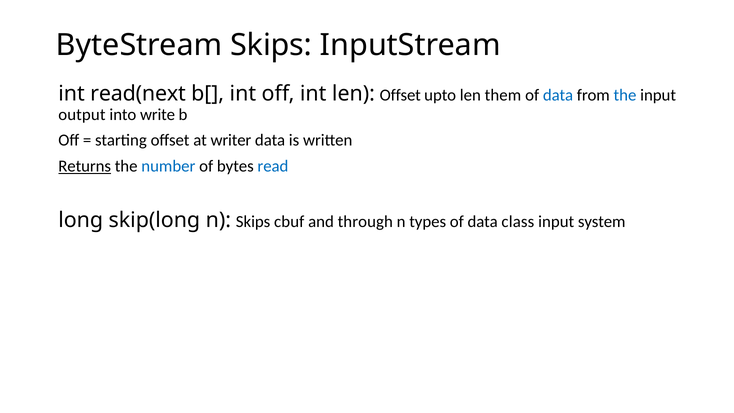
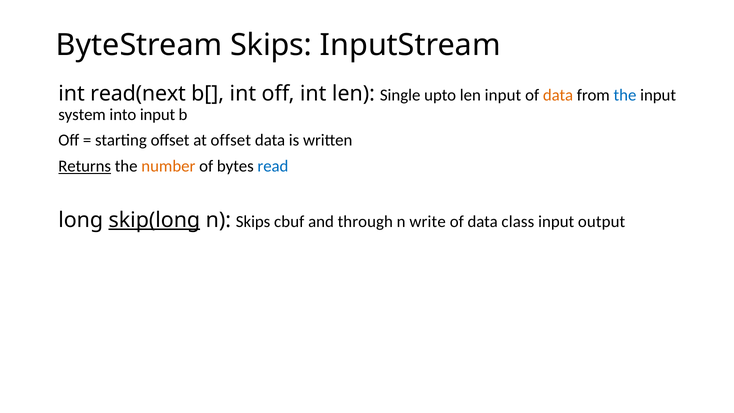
len Offset: Offset -> Single (400, 95)
len them: them -> input (503, 95)
data colour: blue -> orange (558, 95)
output: output -> system (82, 114)
into write: write -> input (158, 114)
at writer: writer -> offset (231, 140)
number colour: blue -> orange (168, 166)
skip(long underline: none -> present (154, 220)
types: types -> write (428, 222)
system: system -> output (602, 222)
